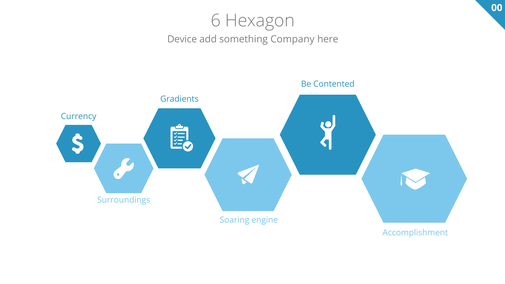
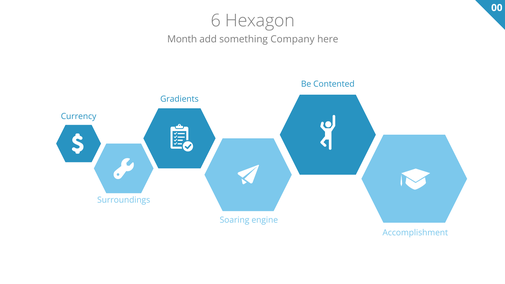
Device: Device -> Month (182, 39)
